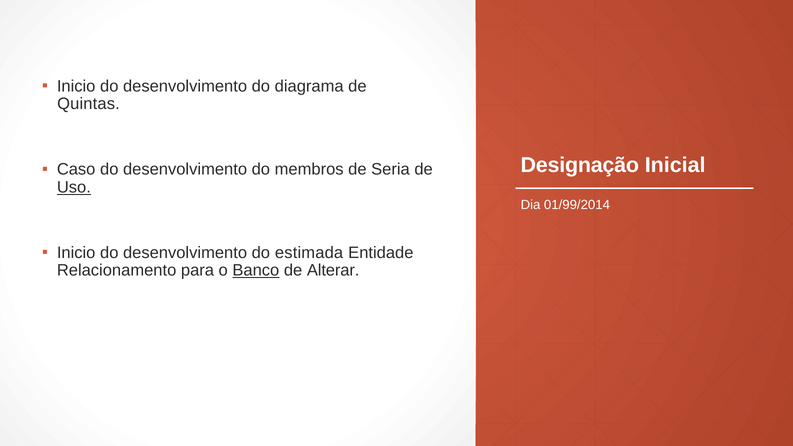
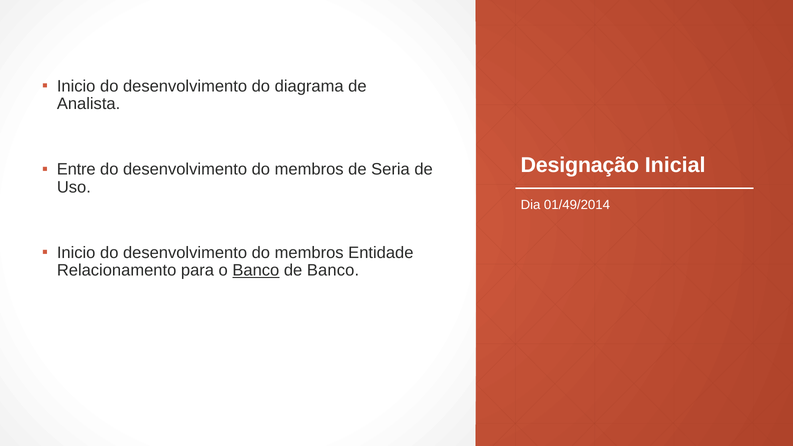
Quintas: Quintas -> Analista (89, 104)
Caso: Caso -> Entre (76, 169)
Uso underline: present -> none (74, 187)
01/99/2014: 01/99/2014 -> 01/49/2014 (577, 205)
estimada: estimada -> membros (309, 253)
de Alterar: Alterar -> Banco (333, 271)
